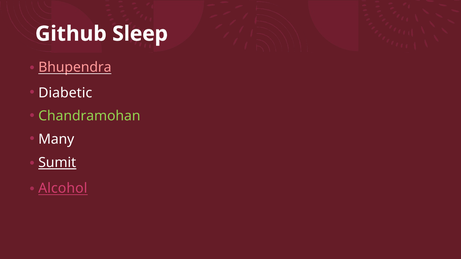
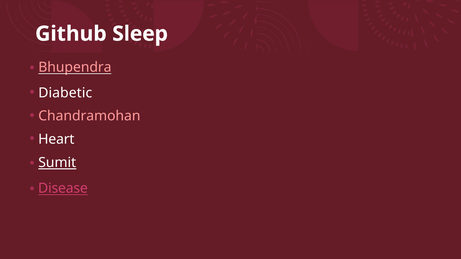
Chandramohan colour: light green -> pink (89, 116)
Many: Many -> Heart (56, 139)
Alcohol: Alcohol -> Disease (63, 188)
